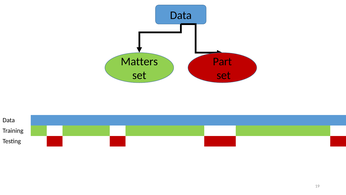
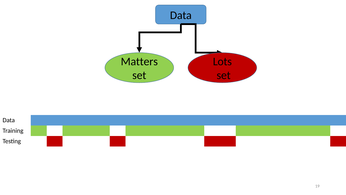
Part: Part -> Lots (222, 61)
